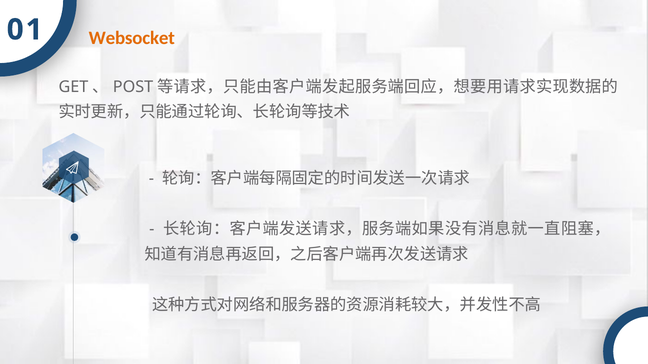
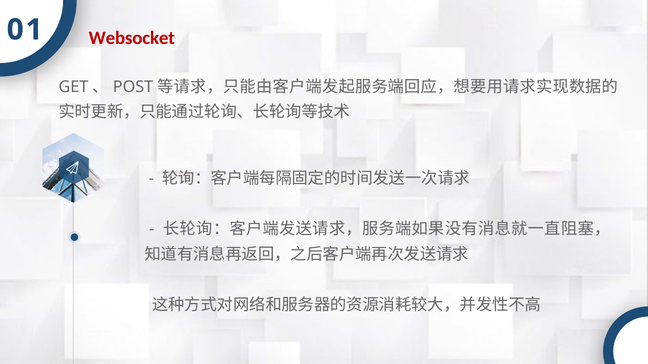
Websocket colour: orange -> red (132, 38)
